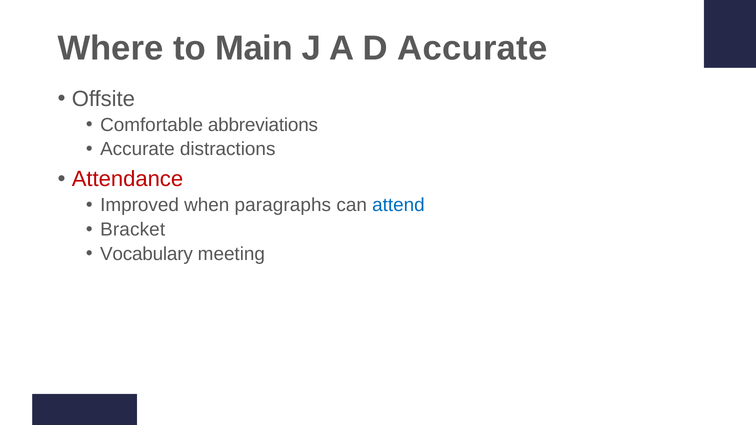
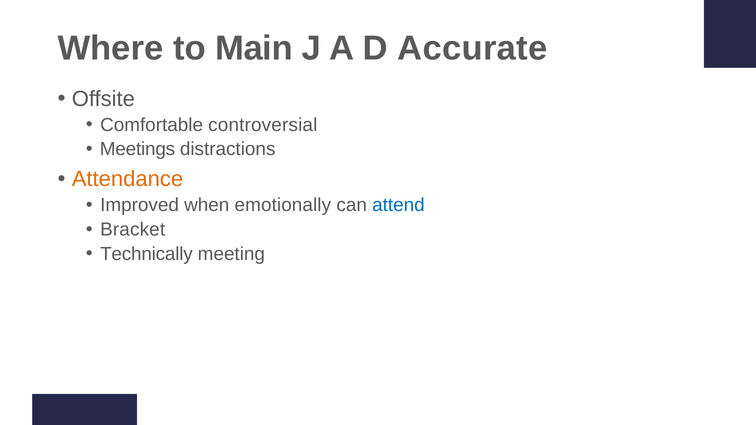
abbreviations: abbreviations -> controversial (263, 125)
Accurate: Accurate -> Meetings (137, 149)
Attendance colour: red -> orange (127, 179)
paragraphs: paragraphs -> emotionally (283, 205)
Vocabulary: Vocabulary -> Technically (146, 254)
